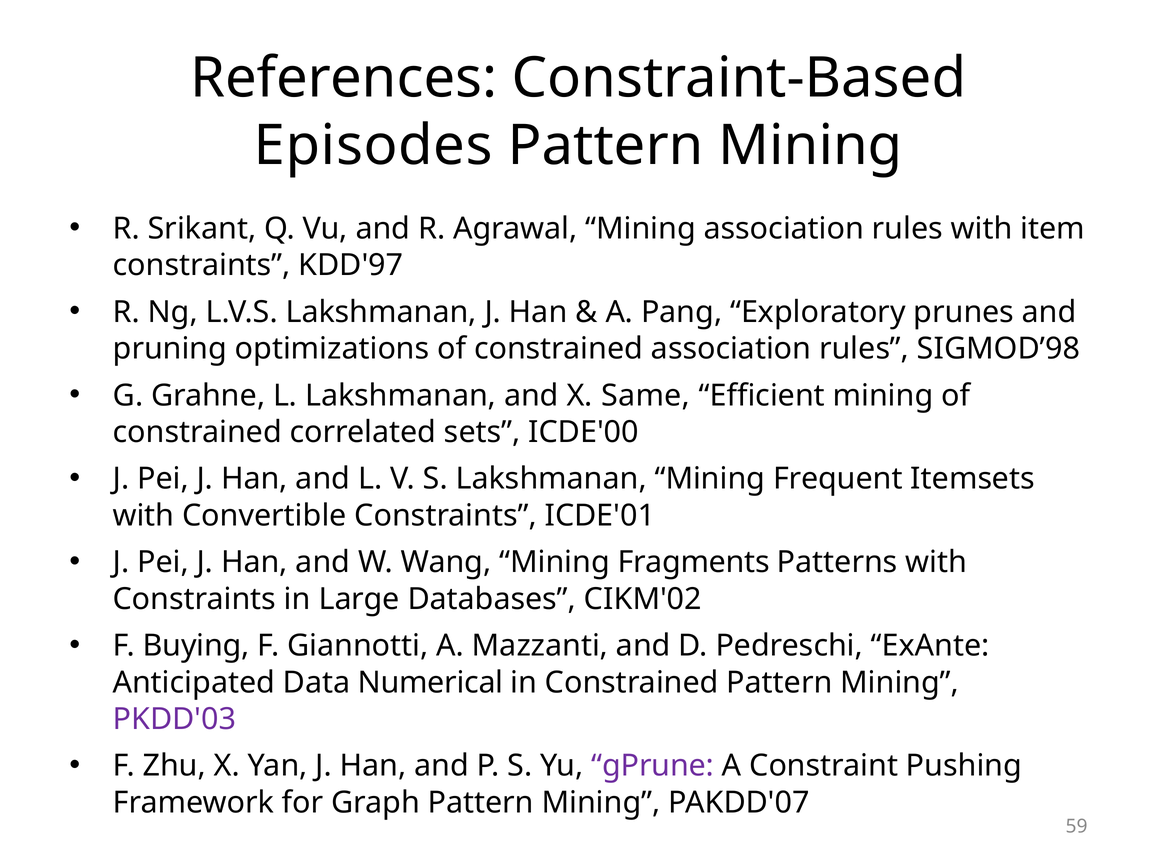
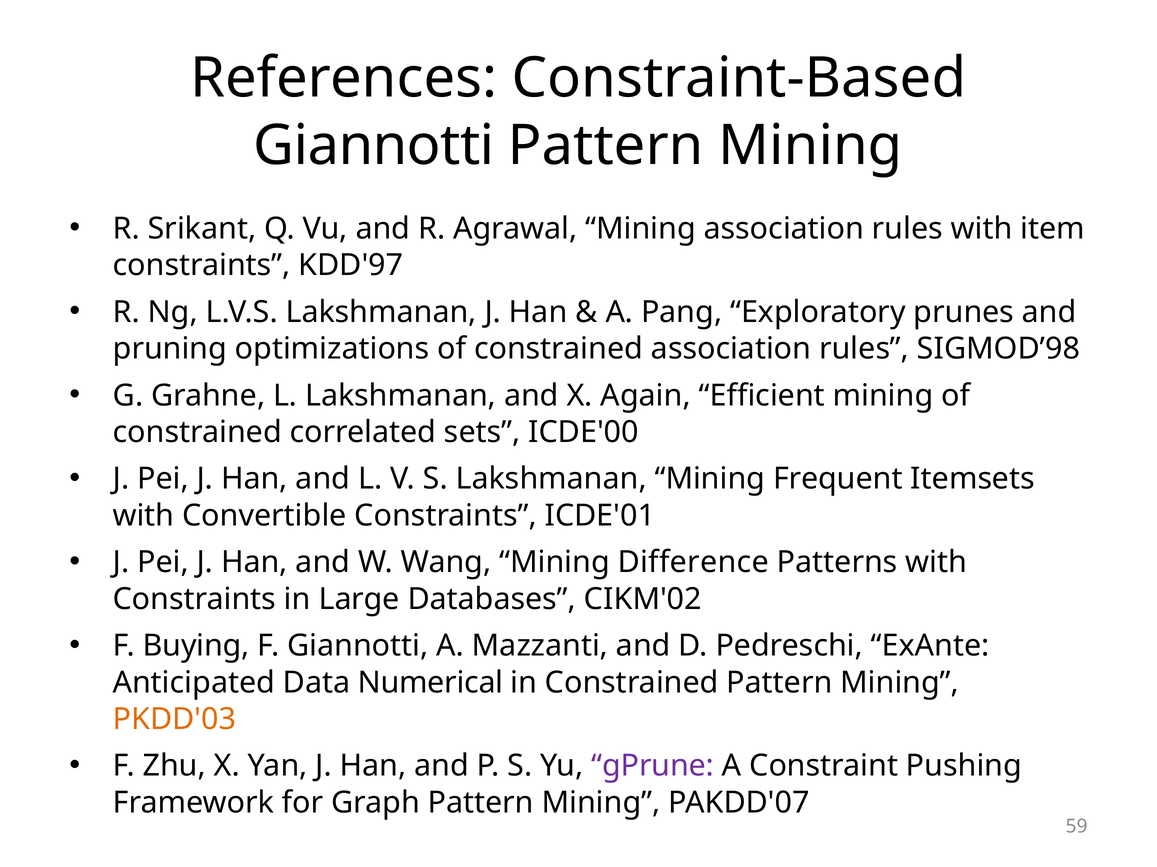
Episodes: Episodes -> Giannotti (374, 146)
Same: Same -> Again (646, 396)
Fragments: Fragments -> Difference (693, 563)
PKDD'03 colour: purple -> orange (174, 720)
